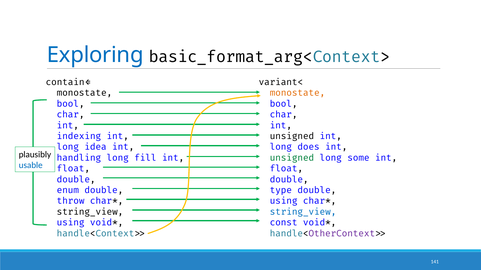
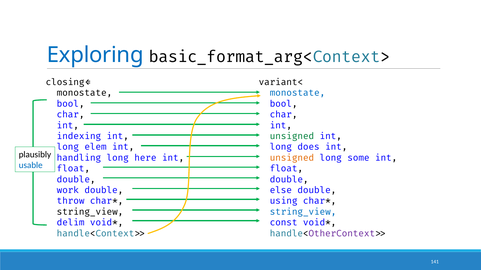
contain<: contain< -> closing< (68, 82)
monostate colour: orange -> blue (297, 93)
unsigned colour: black -> green (292, 137)
idea: idea -> elem (96, 147)
fill: fill -> here (145, 158)
unsigned colour: green -> orange (292, 158)
enum: enum -> work (68, 191)
type: type -> else (281, 191)
using: using -> delim (71, 223)
